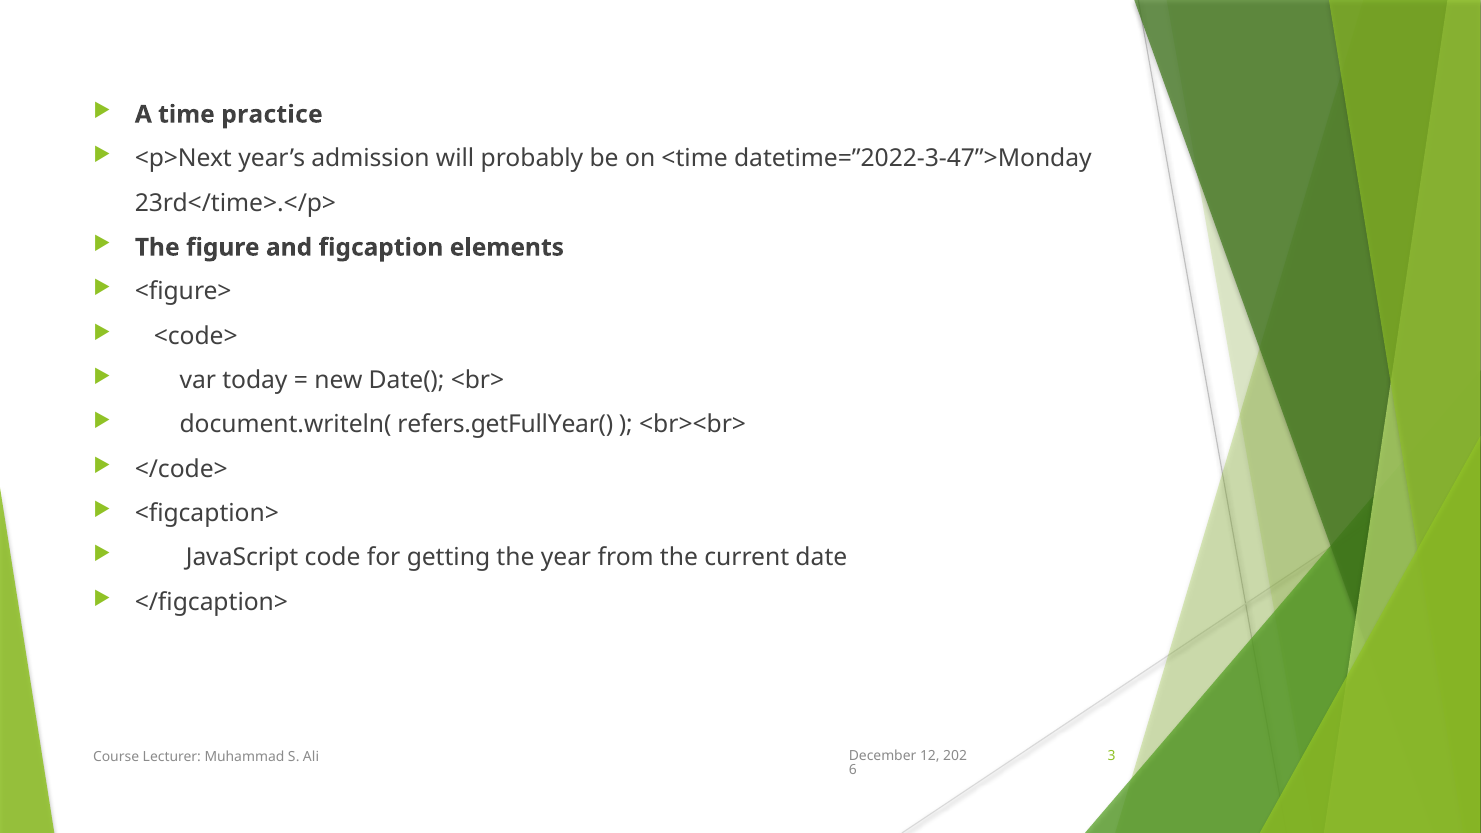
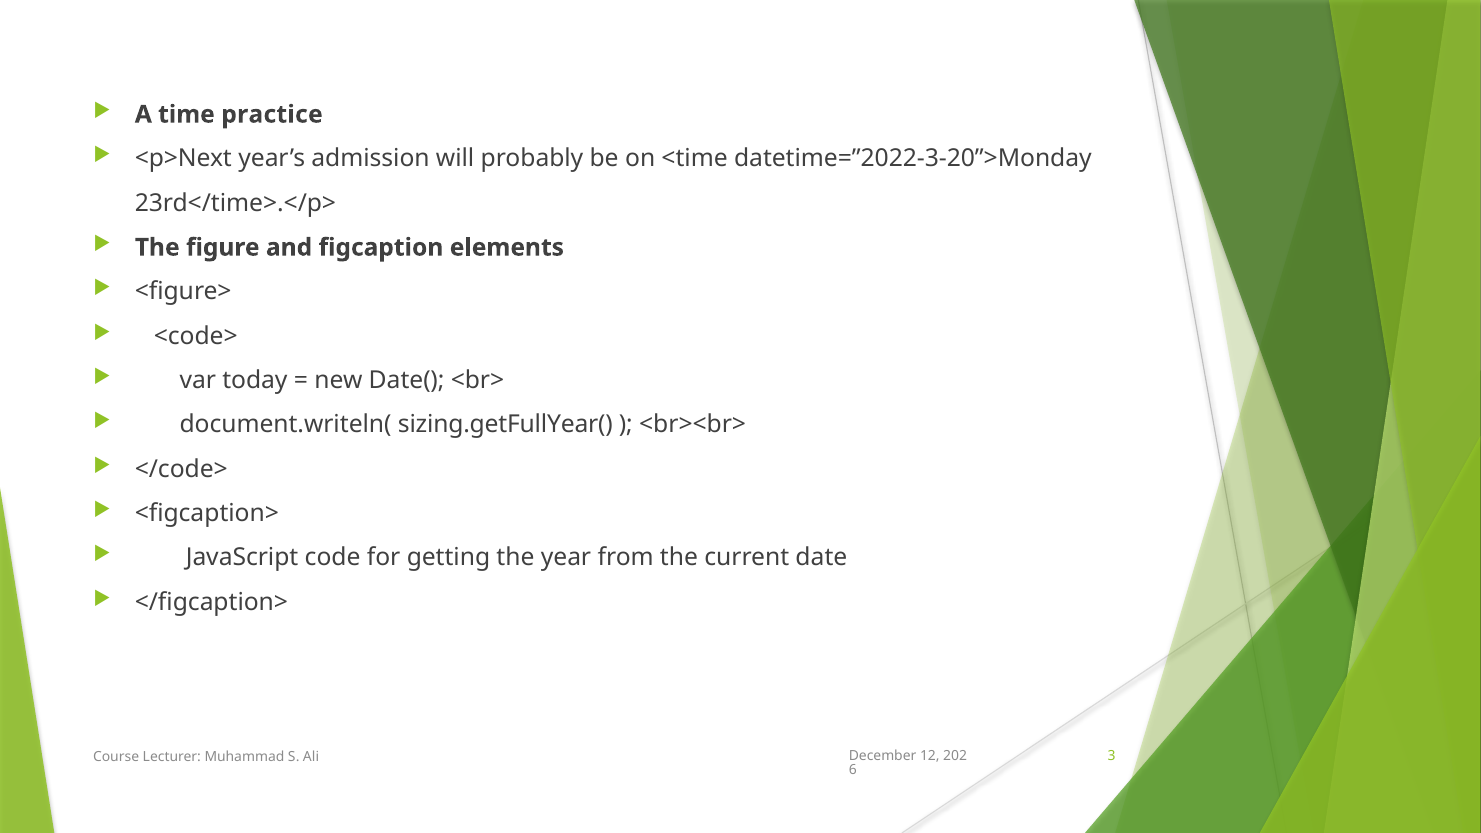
datetime=”2022-3-47”>Monday: datetime=”2022-3-47”>Monday -> datetime=”2022-3-20”>Monday (913, 159)
refers.getFullYear(: refers.getFullYear( -> sizing.getFullYear( (505, 425)
